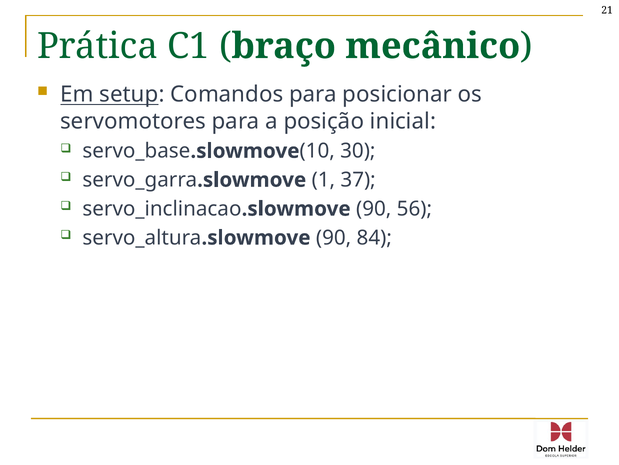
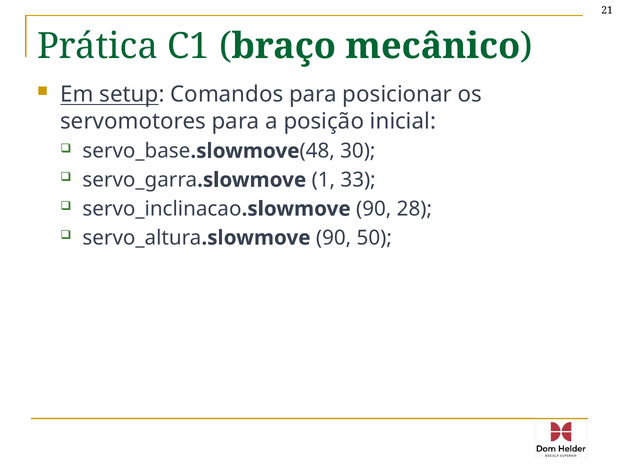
10: 10 -> 48 (317, 151)
37: 37 -> 33 (358, 180)
56: 56 -> 28 (414, 209)
84: 84 -> 50 (374, 237)
